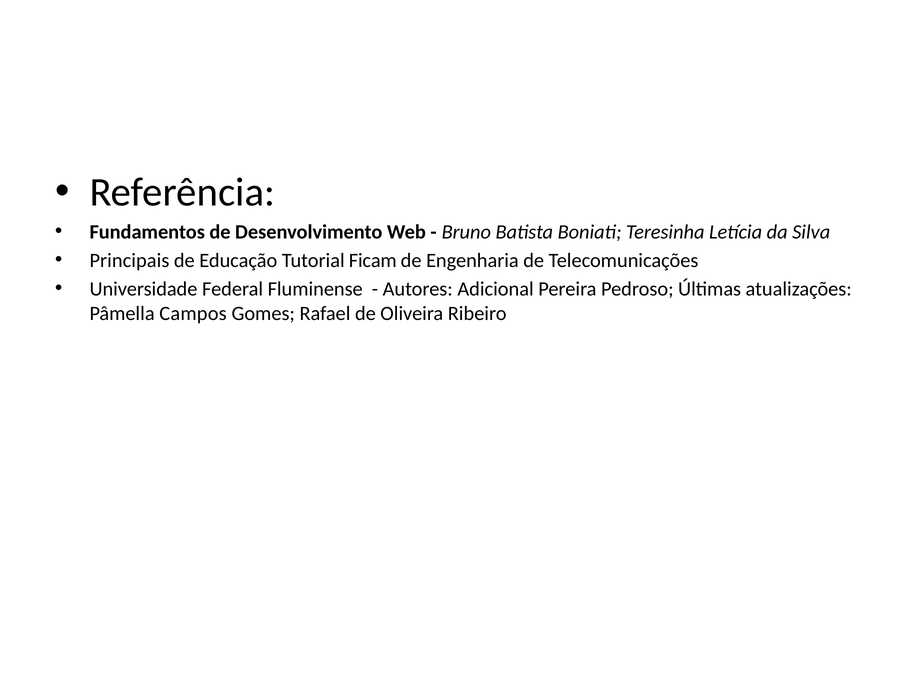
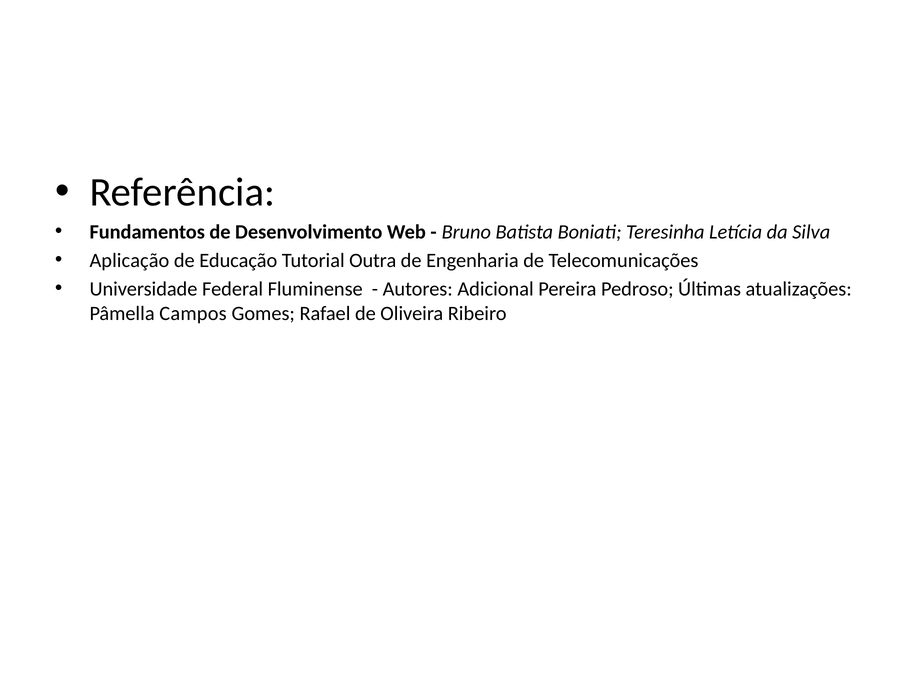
Principais: Principais -> Aplicação (129, 261)
Ficam: Ficam -> Outra (373, 261)
